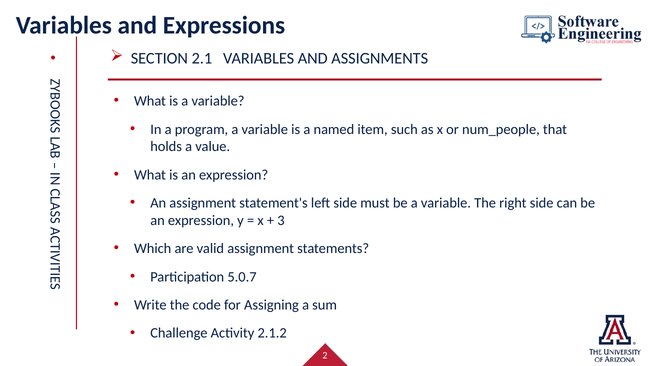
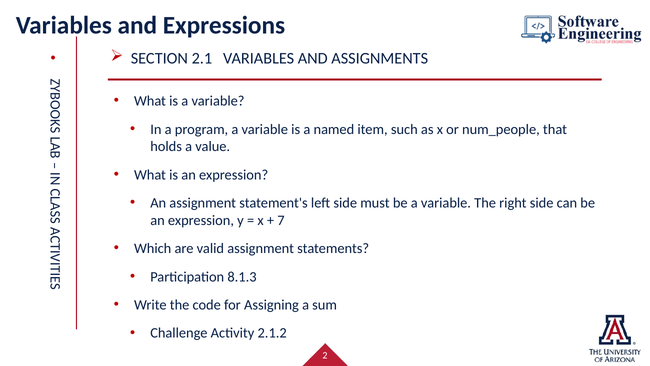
3: 3 -> 7 (281, 220)
5.0.7: 5.0.7 -> 8.1.3 (242, 277)
